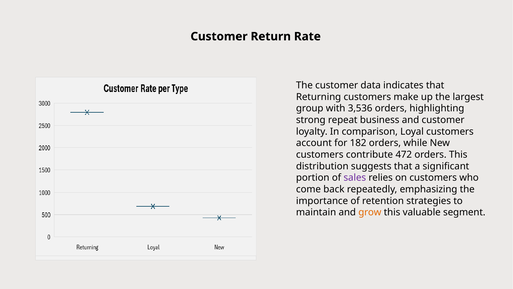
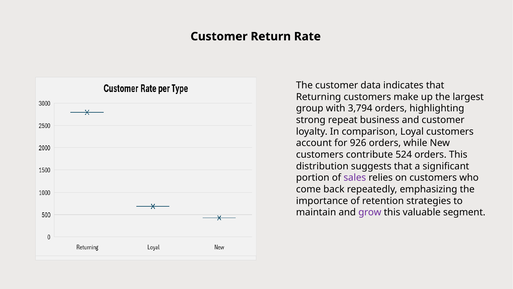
3,536: 3,536 -> 3,794 (360, 108)
182: 182 -> 926 (358, 143)
472: 472 -> 524 (404, 154)
grow colour: orange -> purple (370, 212)
